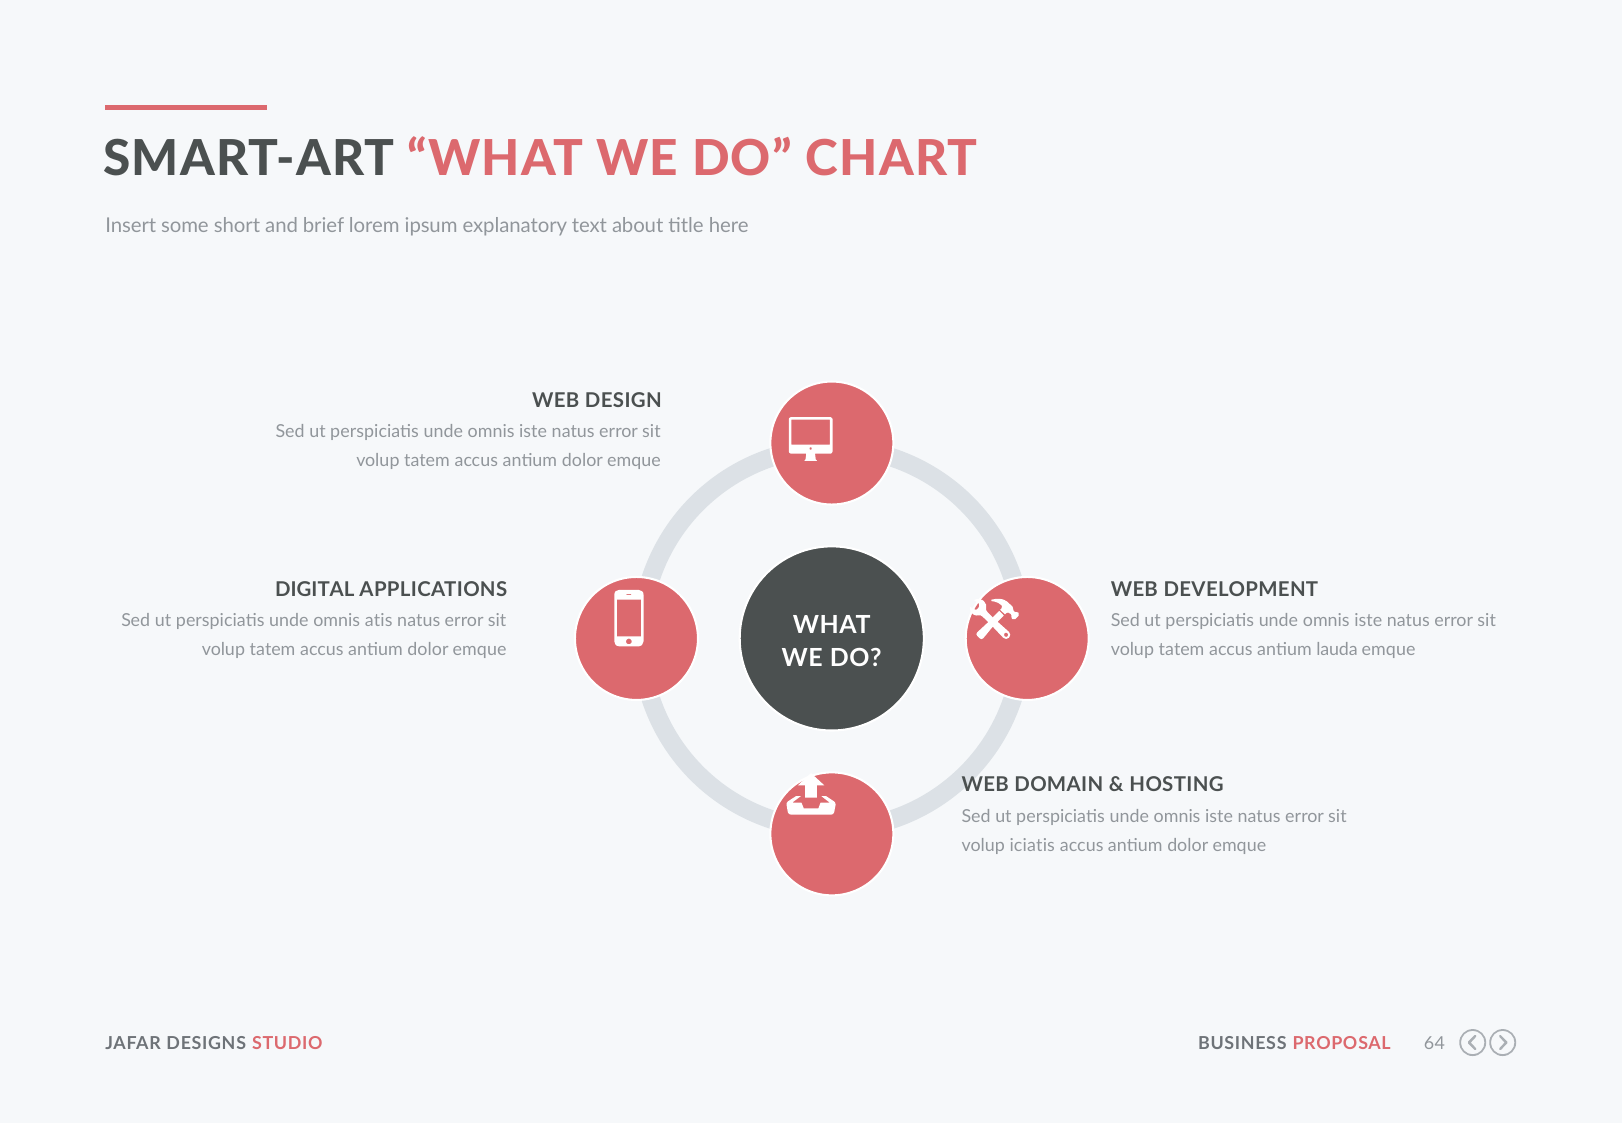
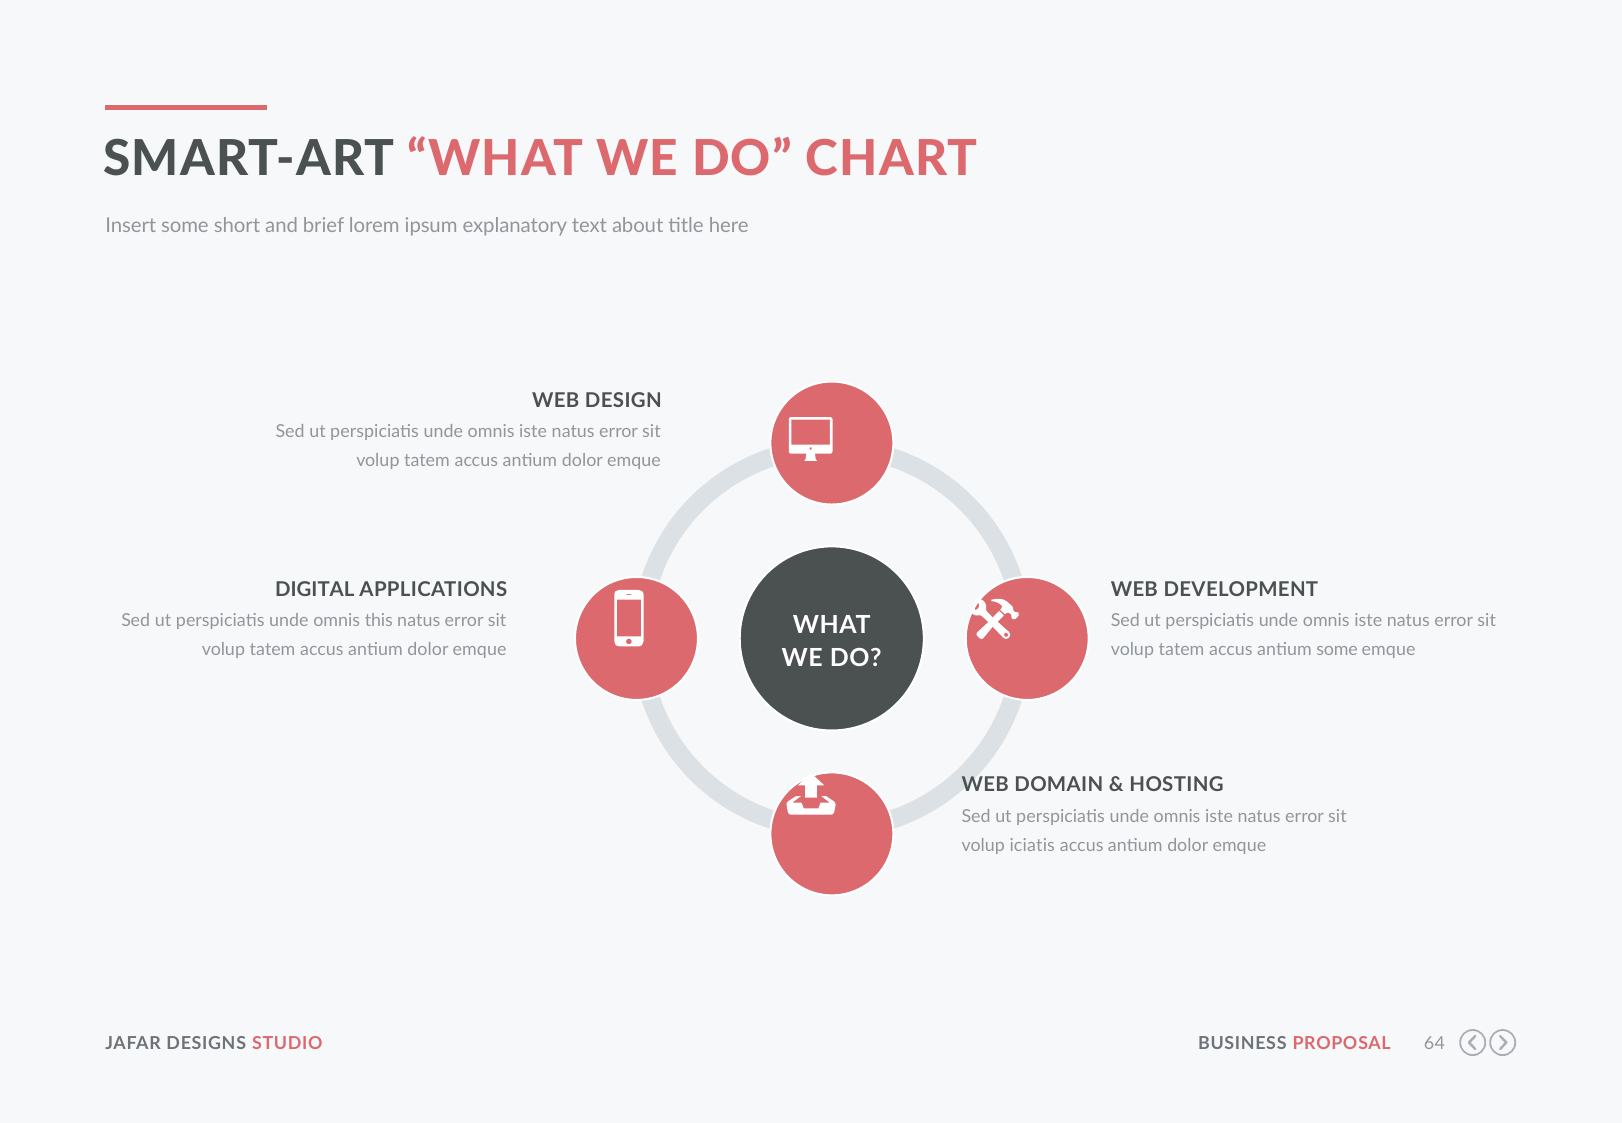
atis: atis -> this (379, 620)
antium lauda: lauda -> some (1337, 650)
